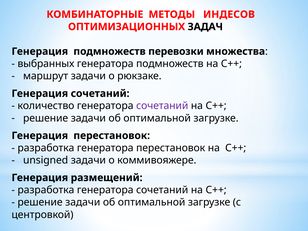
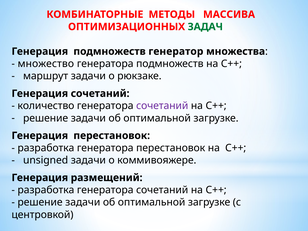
ИНДЕСОВ: ИНДЕСОВ -> МАССИВА (229, 14)
ЗАДАЧ colour: black -> green (205, 27)
перевозки: перевозки -> генератор (176, 51)
выбранных: выбранных -> множество (46, 64)
